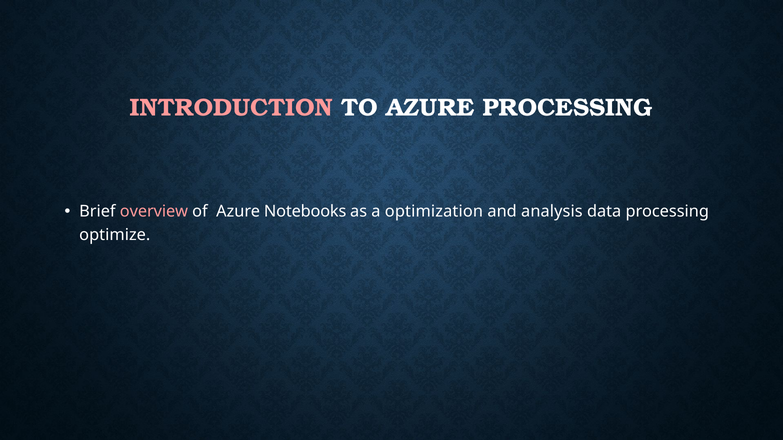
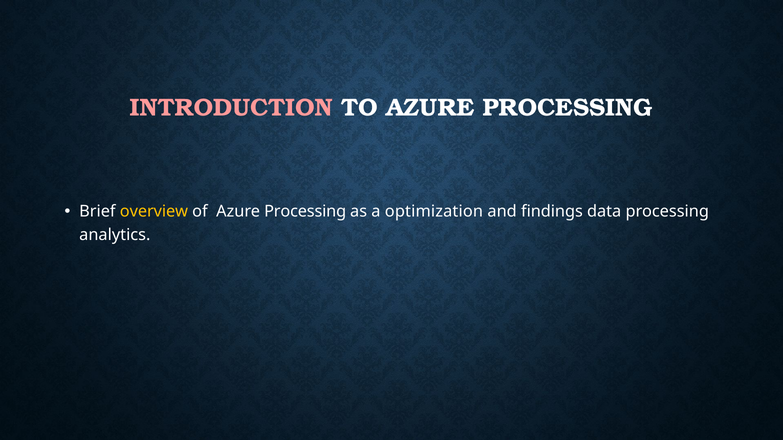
overview colour: pink -> yellow (154, 212)
of Azure Notebooks: Notebooks -> Processing (305, 212)
analysis: analysis -> findings (552, 212)
optimize: optimize -> analytics (115, 235)
